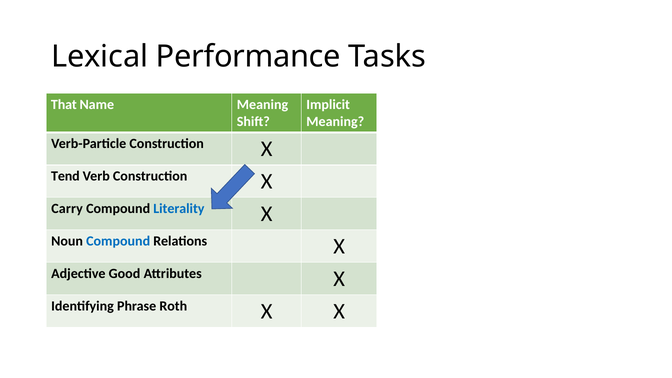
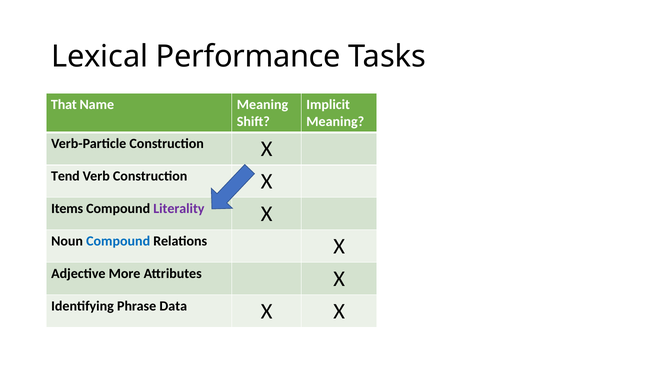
Carry: Carry -> Items (67, 209)
Literality colour: blue -> purple (179, 209)
Good: Good -> More (125, 274)
Roth: Roth -> Data (173, 306)
